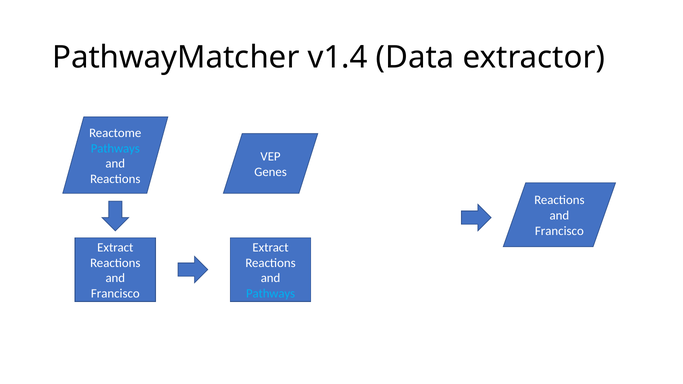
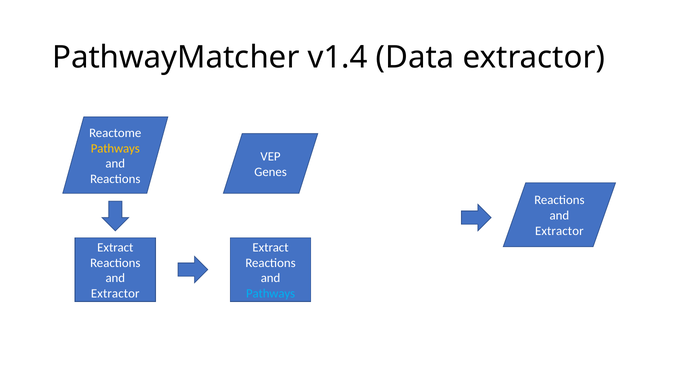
Pathways colour: light blue -> yellow (115, 148)
Francisco: Francisco -> Extractor (559, 231)
Francisco: Francisco -> Extractor (115, 294)
